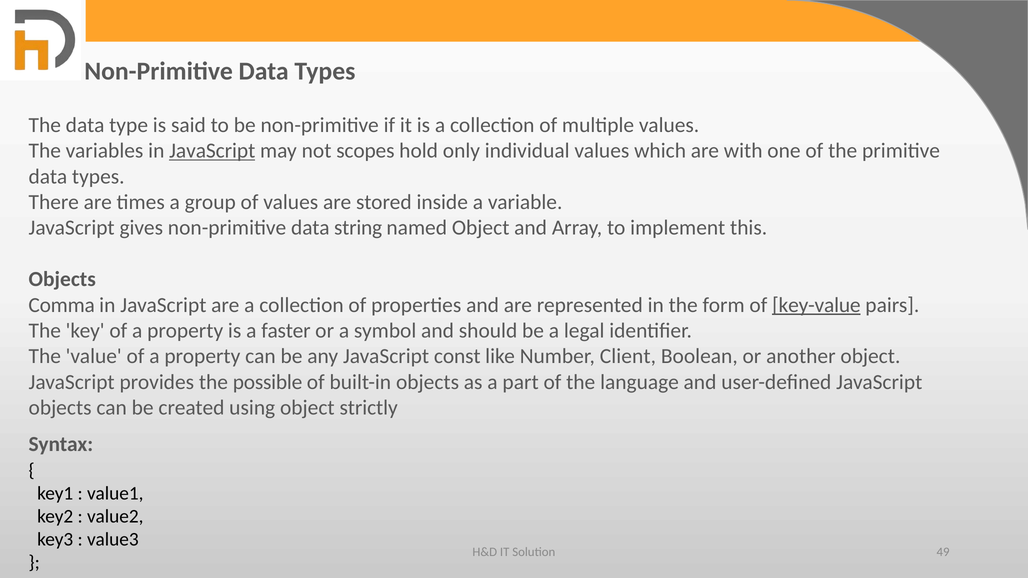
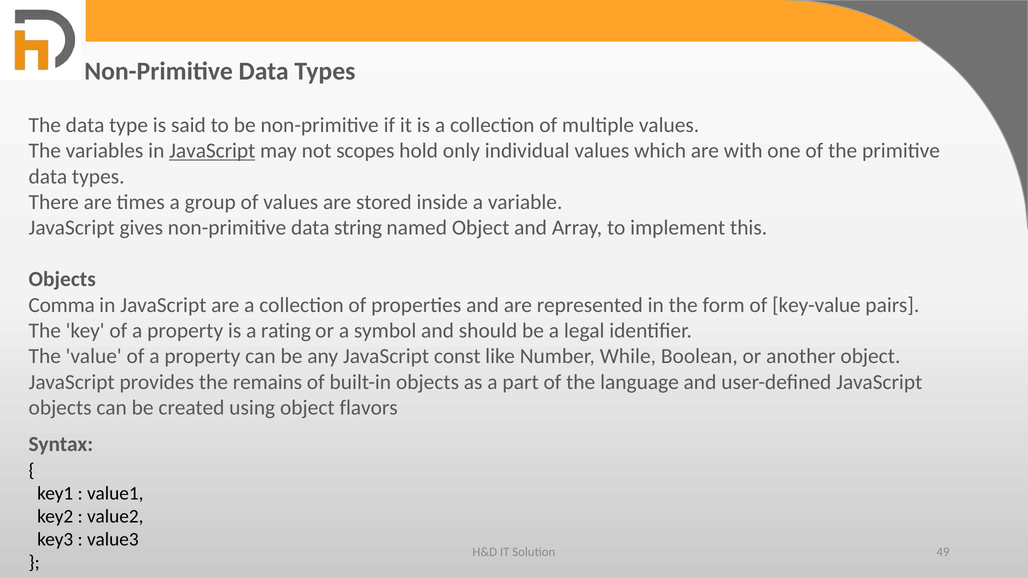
key-value underline: present -> none (816, 305)
faster: faster -> rating (286, 331)
Client: Client -> While (628, 357)
possible: possible -> remains (267, 382)
strictly: strictly -> flavors (369, 408)
